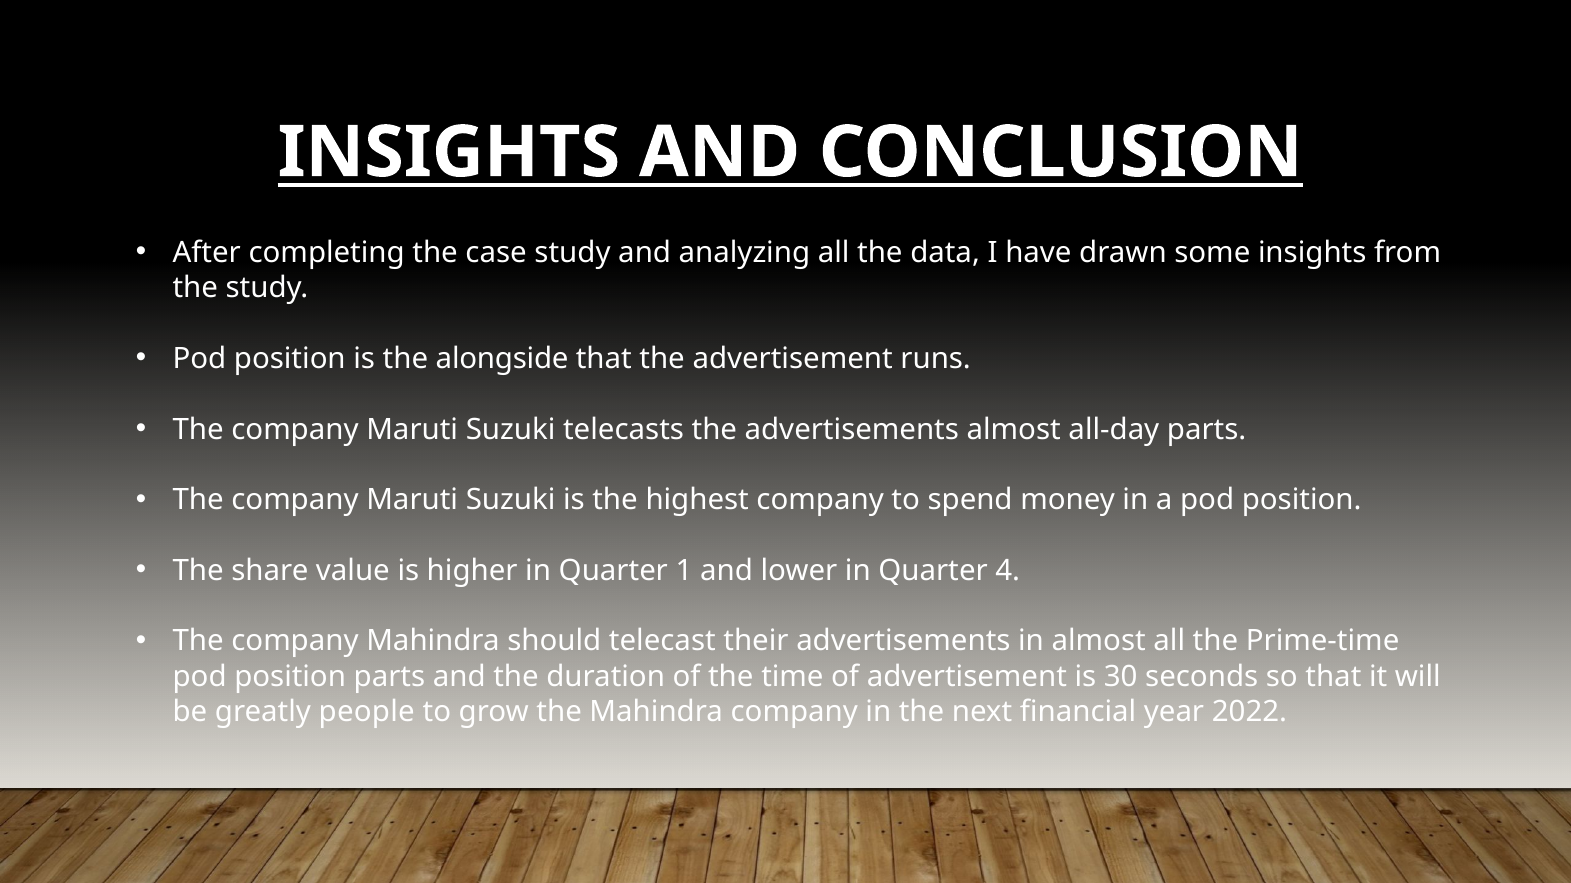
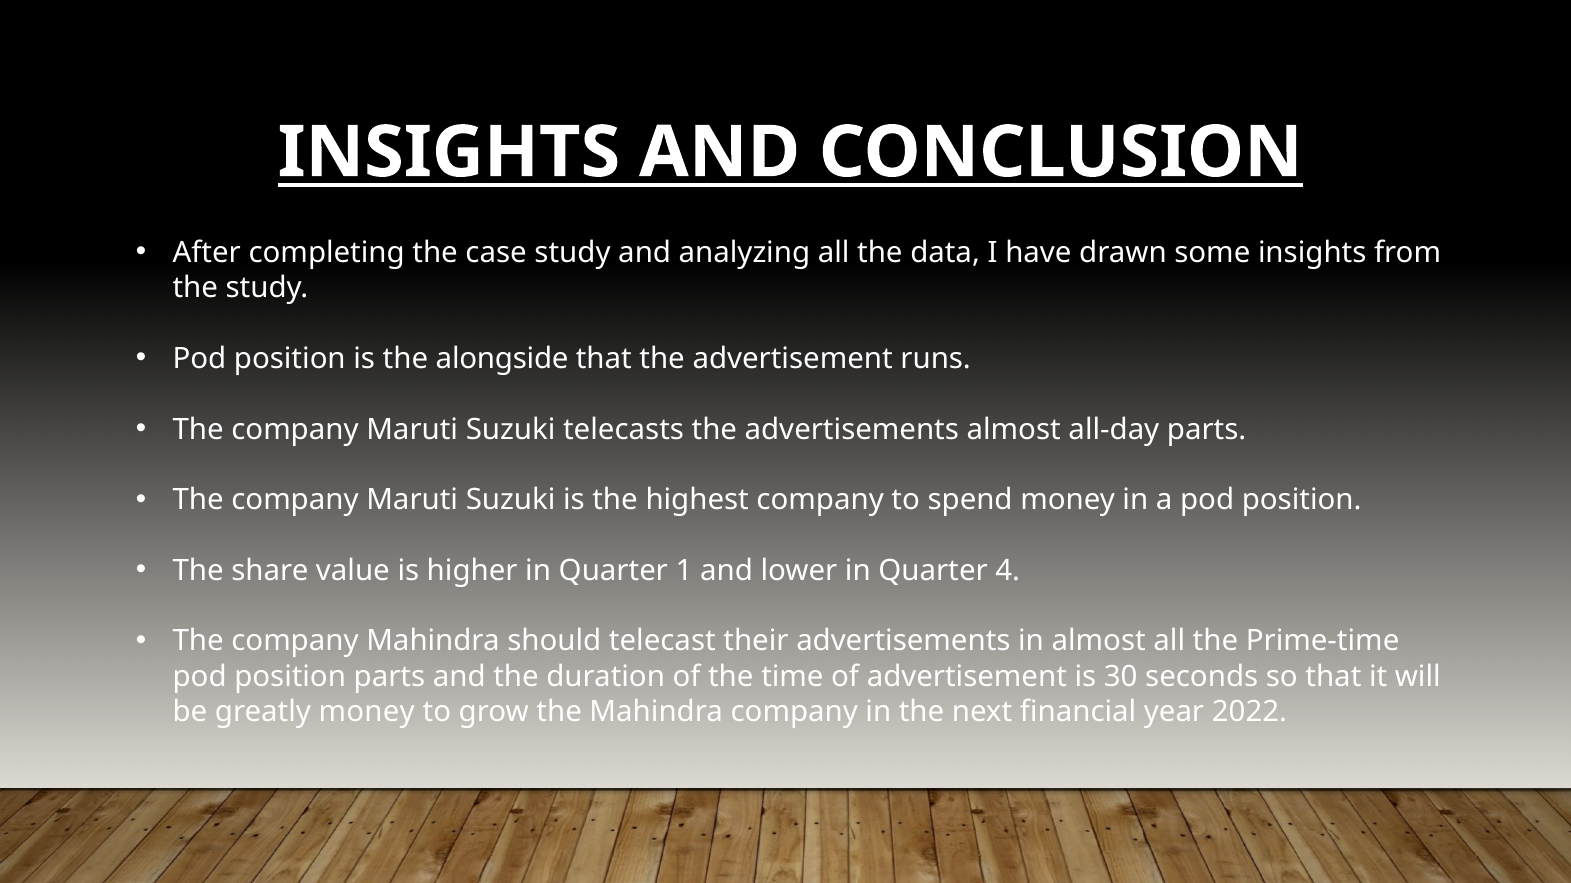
greatly people: people -> money (367, 712)
